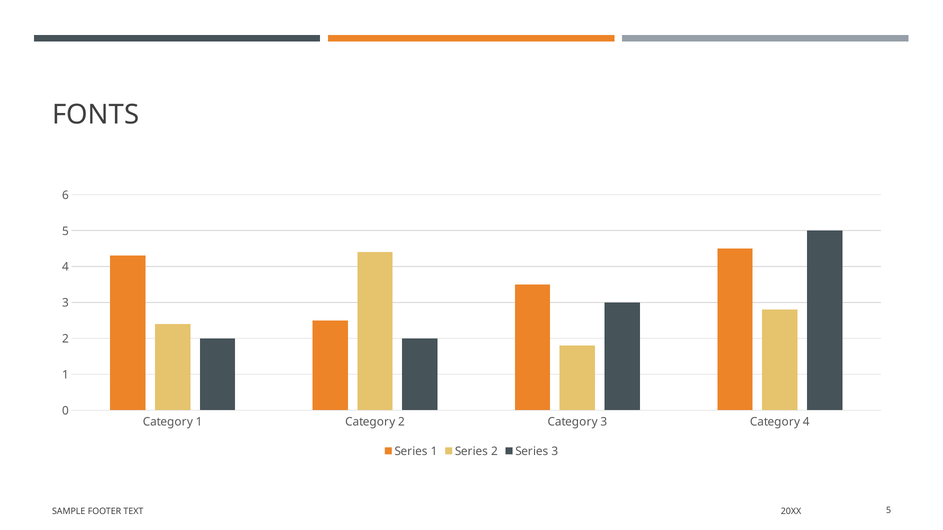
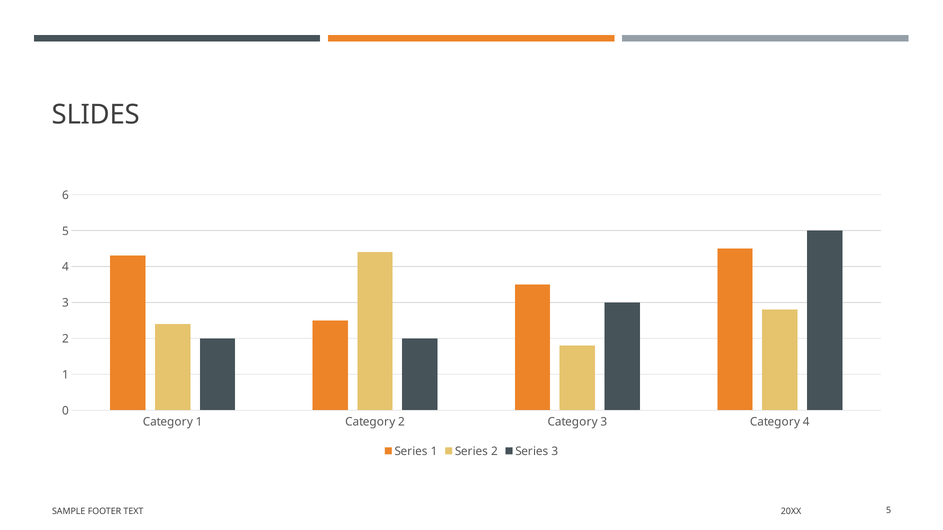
FONTS: FONTS -> SLIDES (96, 115)
